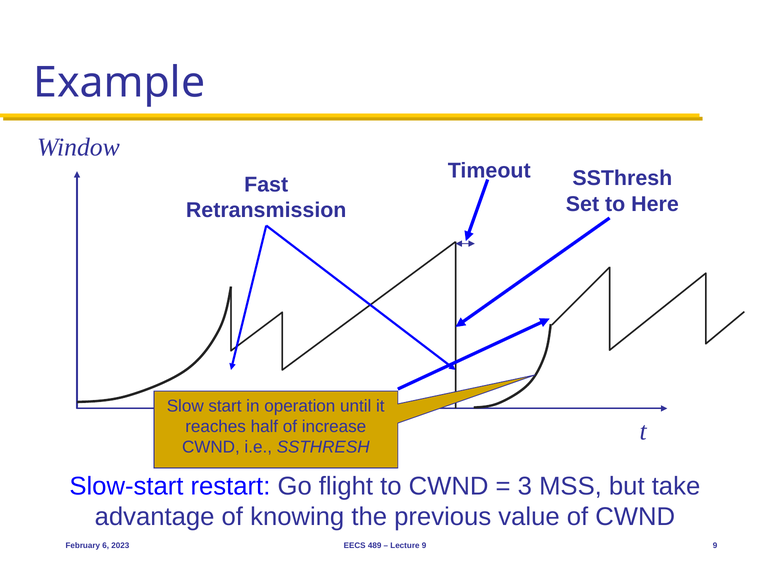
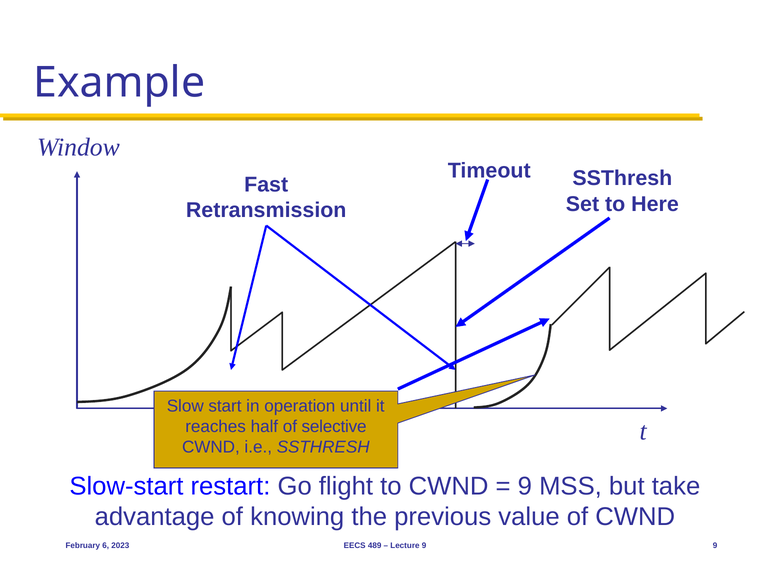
increase: increase -> selective (334, 427)
3: 3 -> 9 (525, 486)
